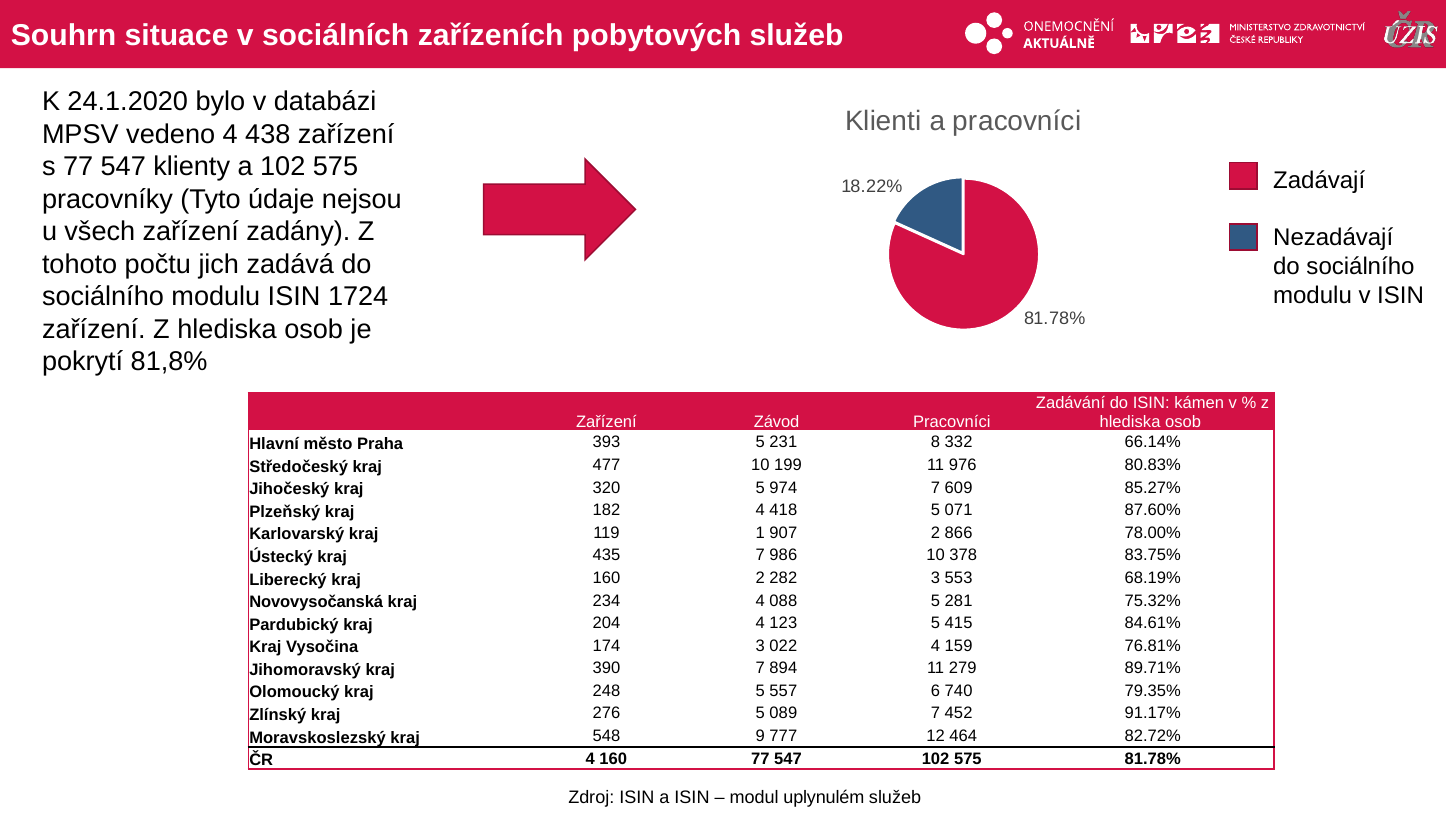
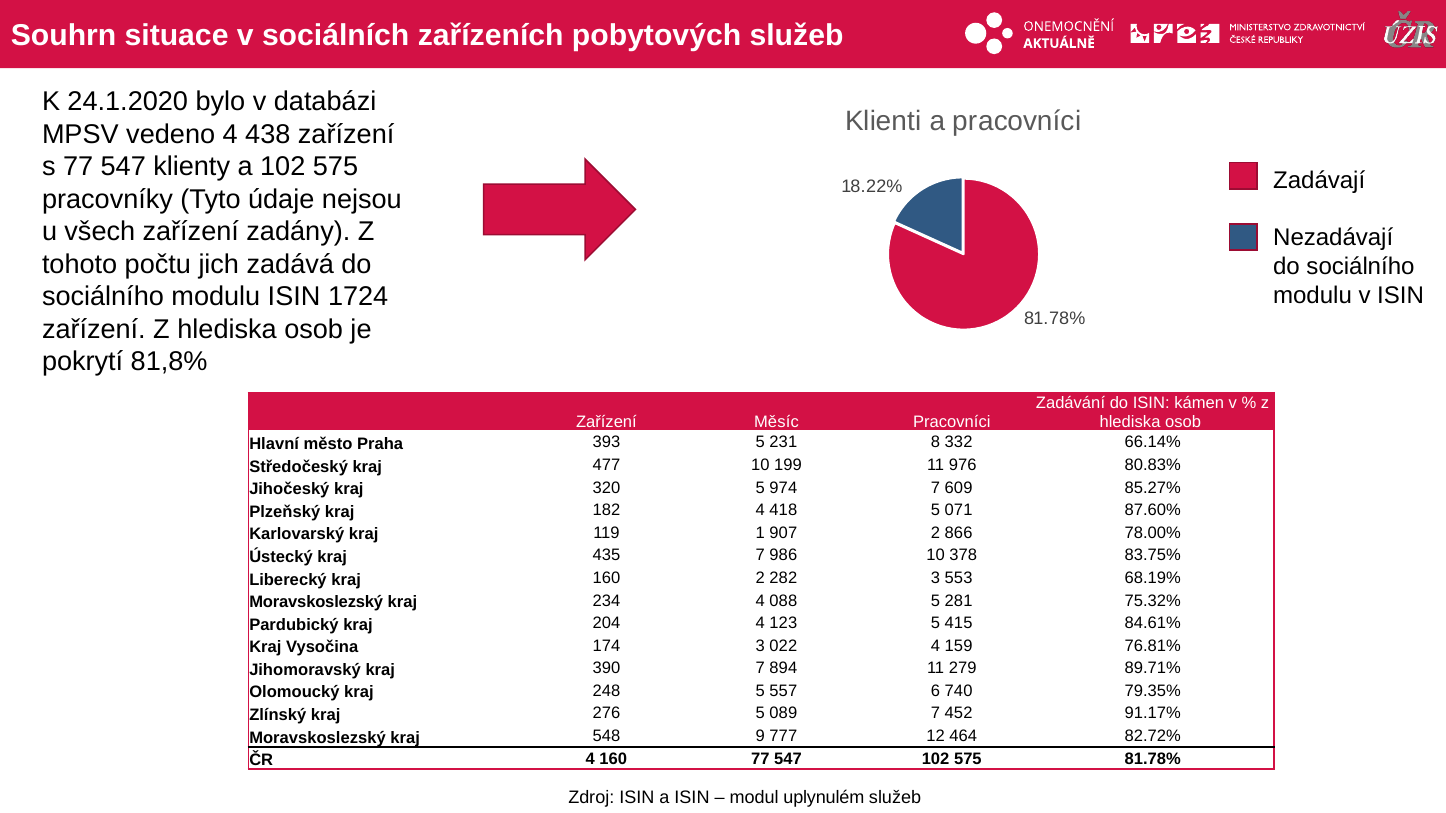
Závod: Závod -> Měsíc (776, 422)
Novovysočanská: Novovysočanská -> Moravskoslezský (316, 602)
